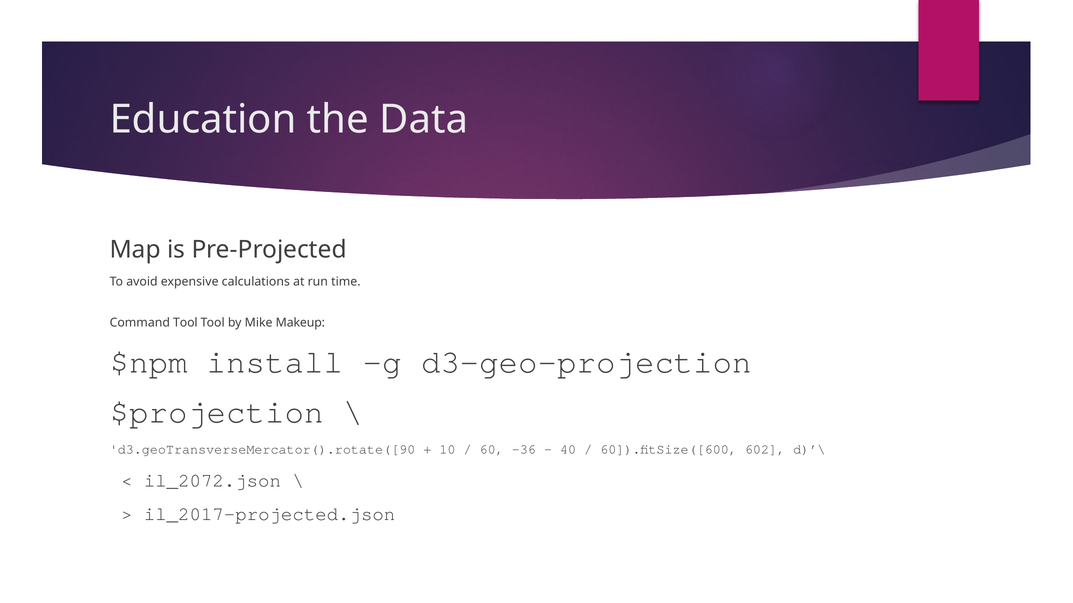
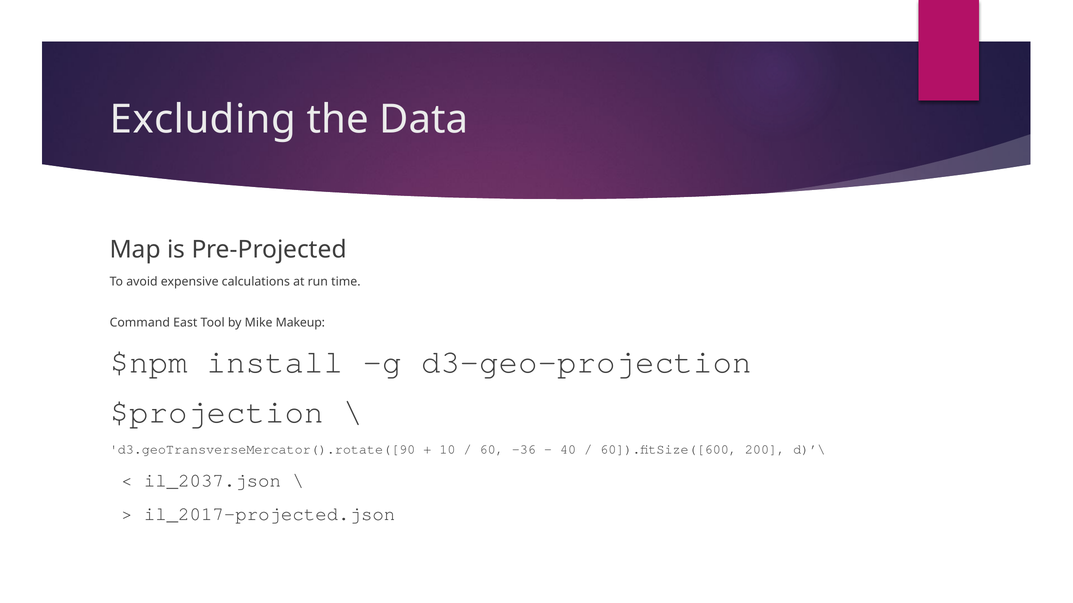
Education: Education -> Excluding (203, 120)
Command Tool: Tool -> East (185, 323)
602: 602 -> 200 (765, 450)
il_2072.json: il_2072.json -> il_2037.json (212, 481)
